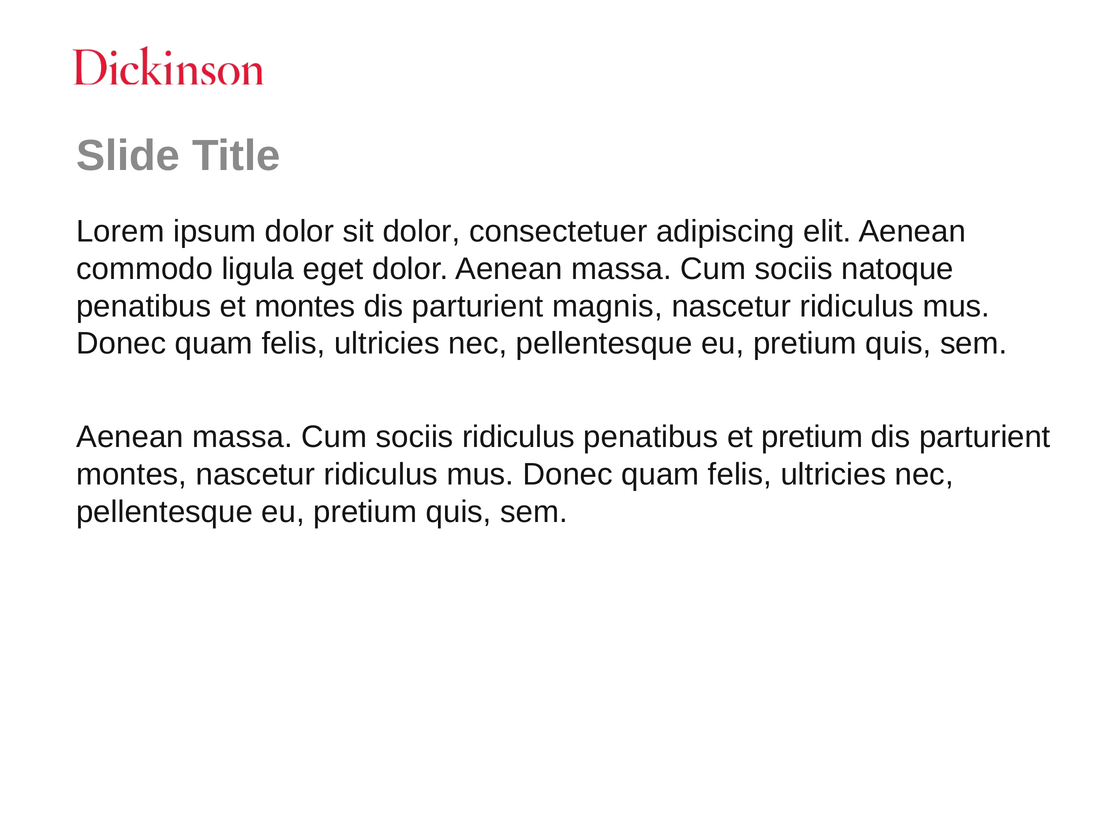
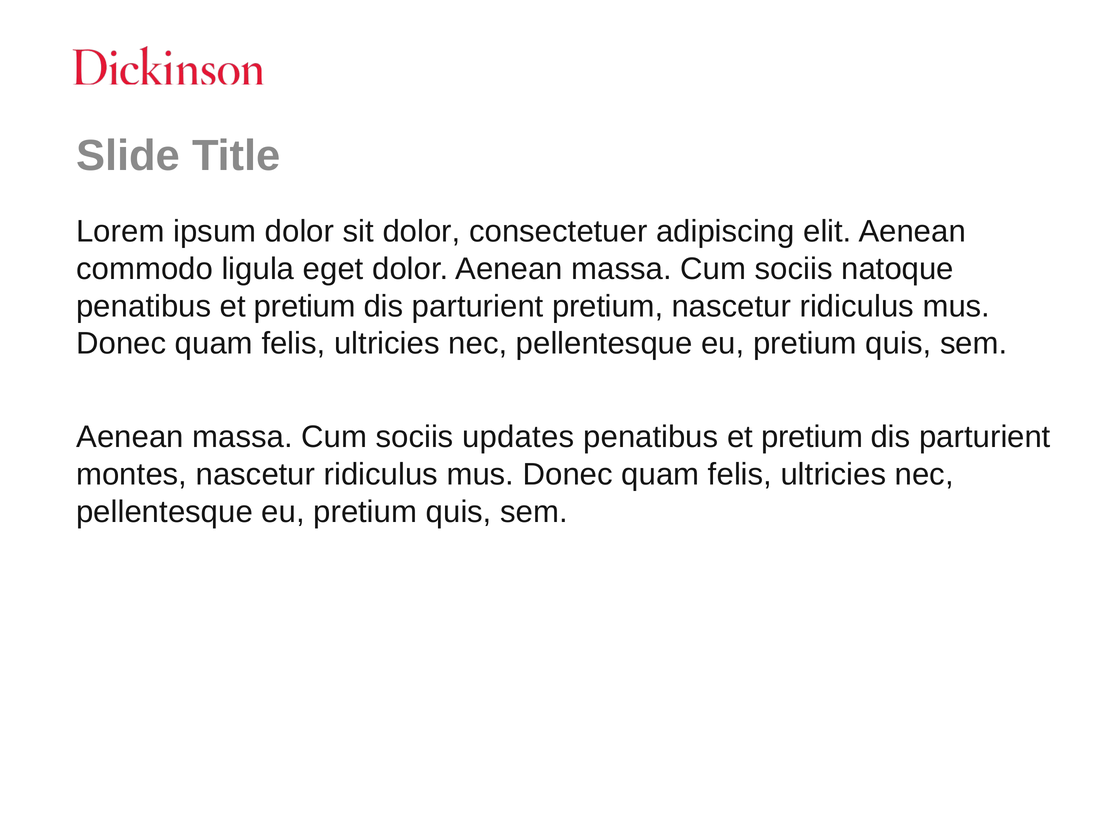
montes: montes -> pretium (305, 306)
parturient magnis: magnis -> pretium (608, 306)
sociis ridiculus: ridiculus -> updates (518, 437)
